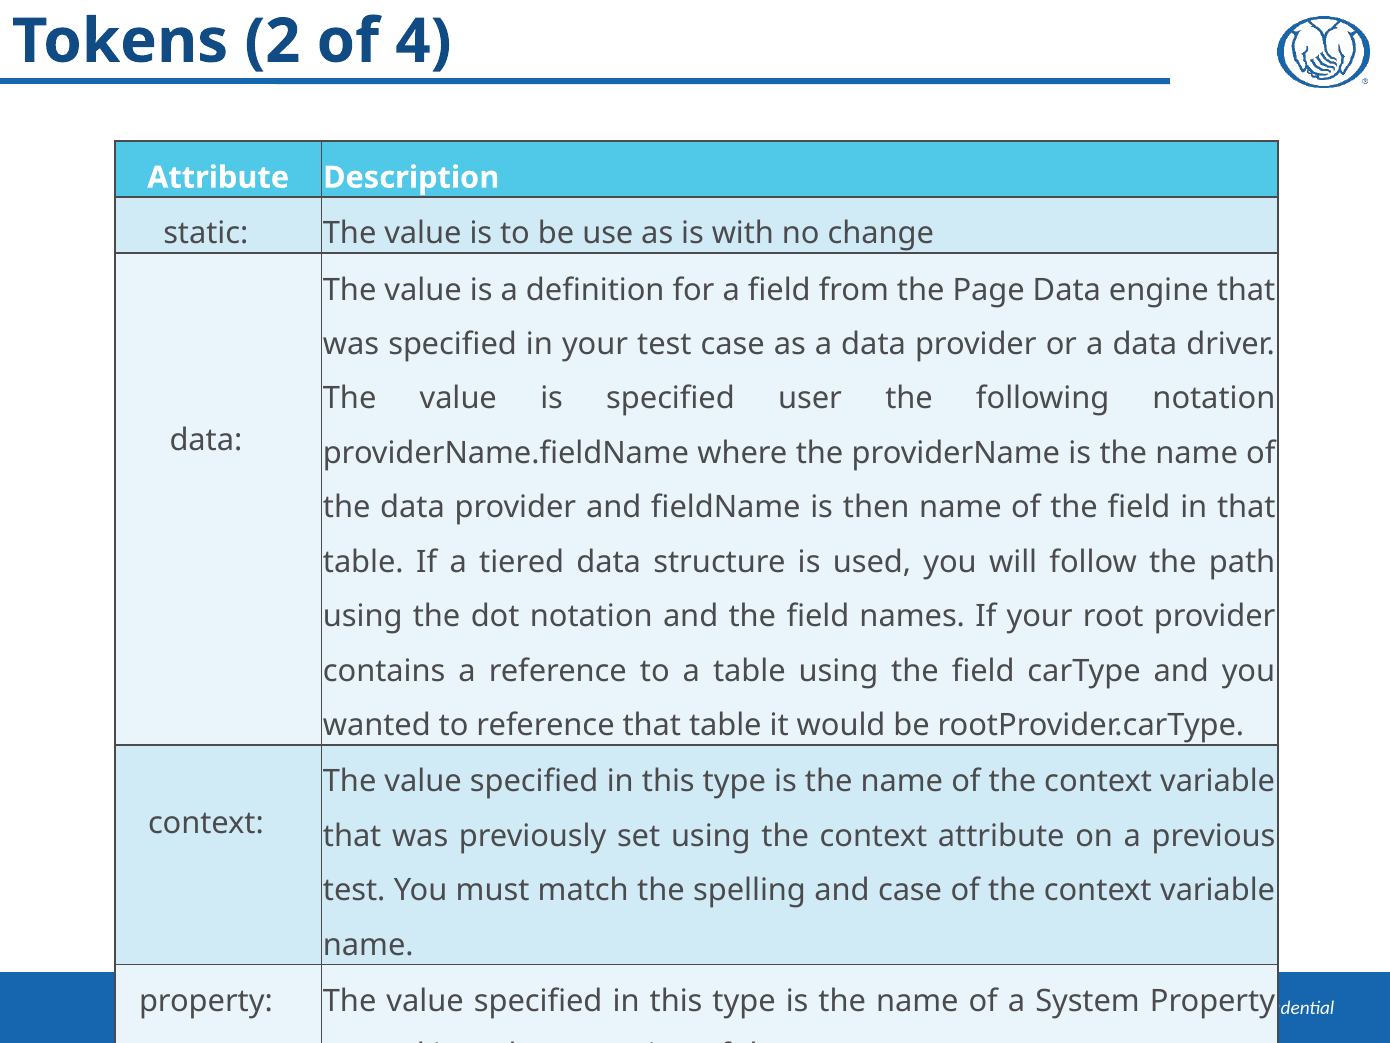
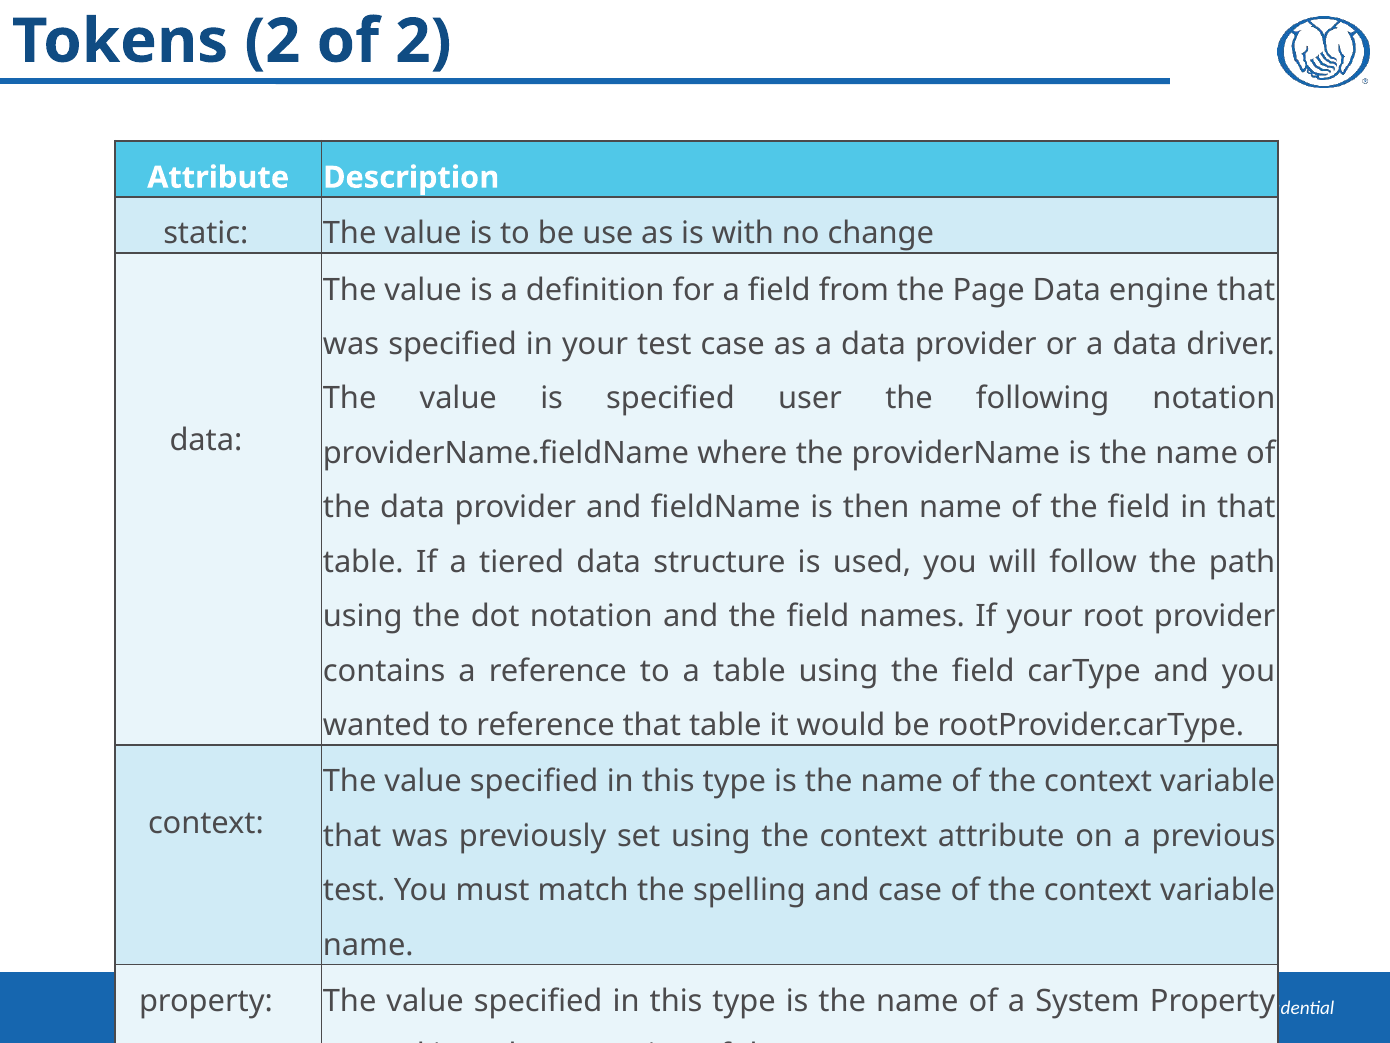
of 4: 4 -> 2 (423, 41)
